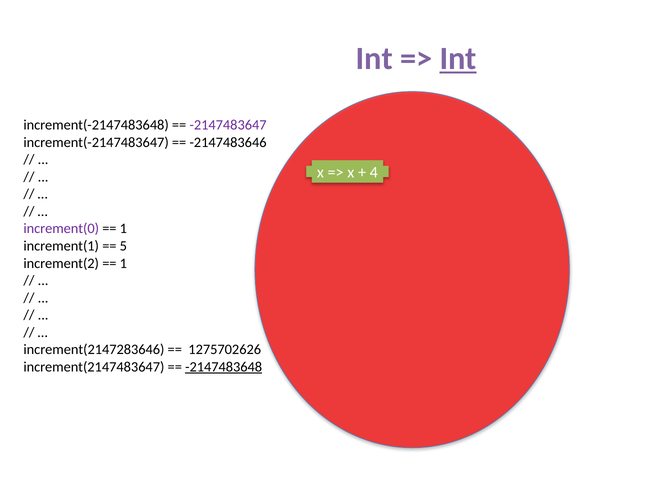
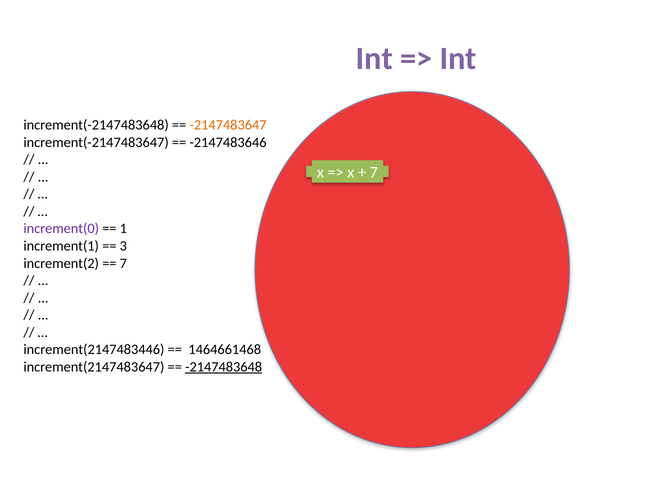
Int underline: present -> none (458, 58)
-2147483647 colour: purple -> orange (228, 125)
4: 4 -> 7 (374, 173)
5: 5 -> 3 (123, 246)
1: 1 -> 7 (123, 263)
increment(2147283646: increment(2147283646 -> increment(2147483446 (94, 350)
1275702626: 1275702626 -> 1464661468 (225, 350)
